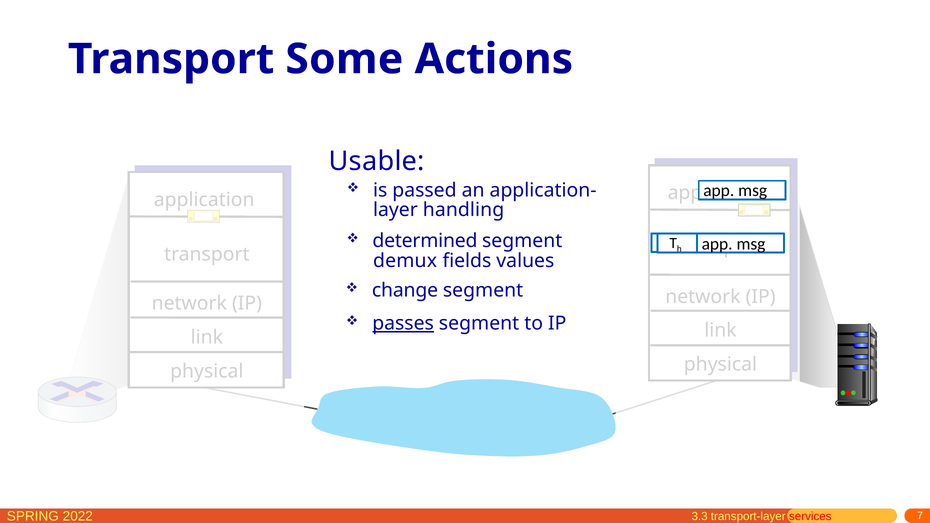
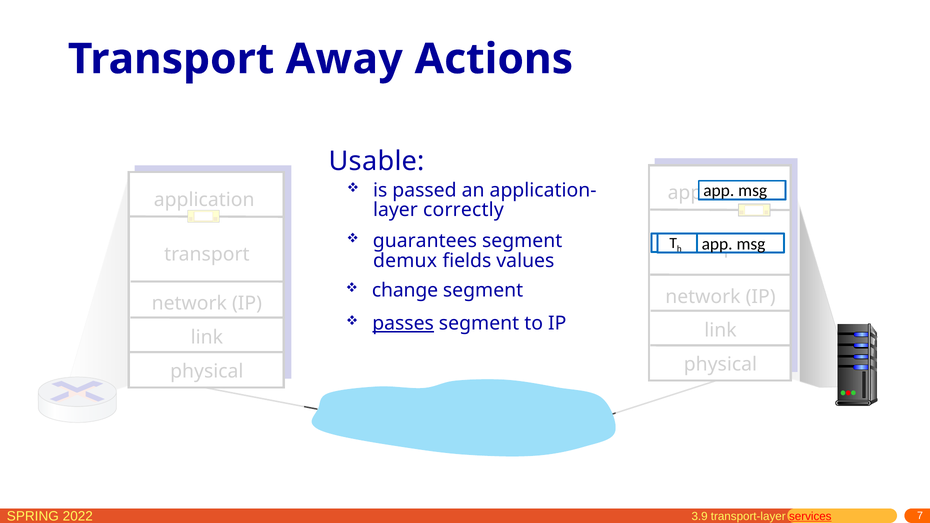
Some: Some -> Away (344, 59)
handling: handling -> correctly (463, 210)
determined: determined -> guarantees (425, 241)
3.3: 3.3 -> 3.9 (700, 517)
services underline: none -> present (810, 517)
